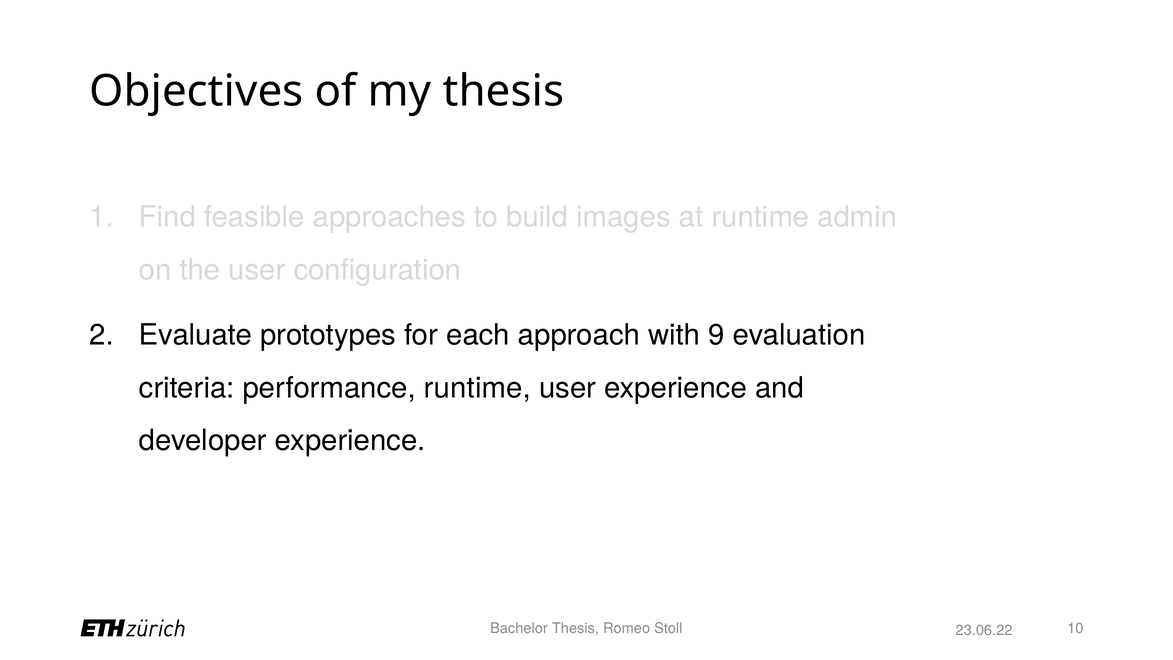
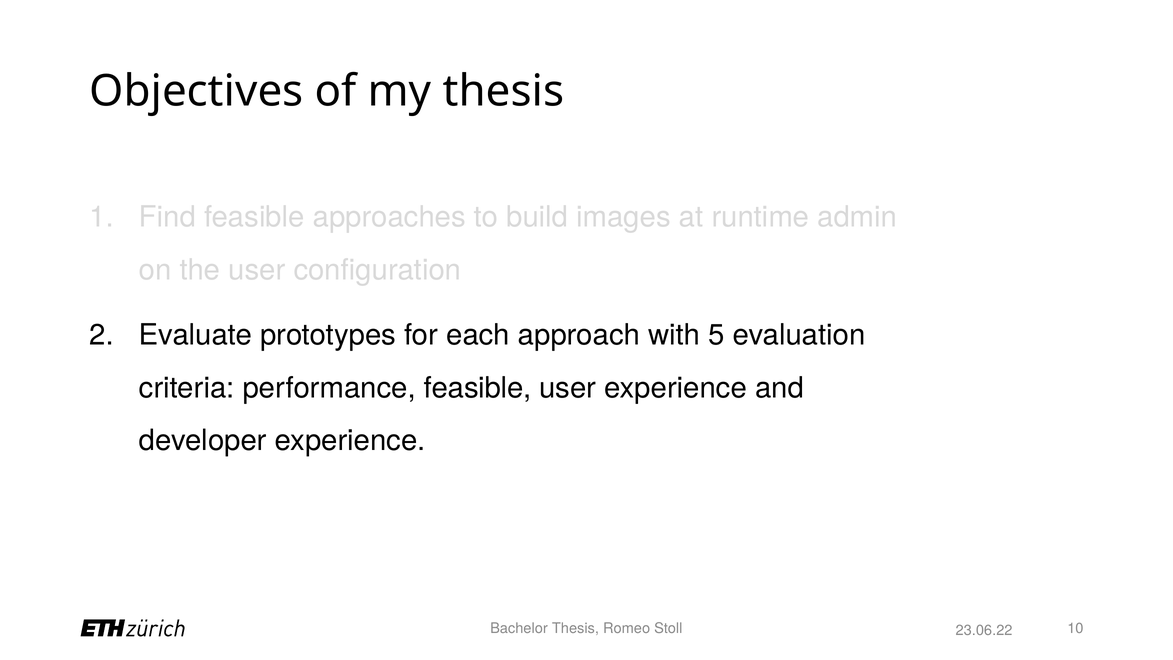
9: 9 -> 5 (716, 335)
performance runtime: runtime -> feasible (478, 388)
